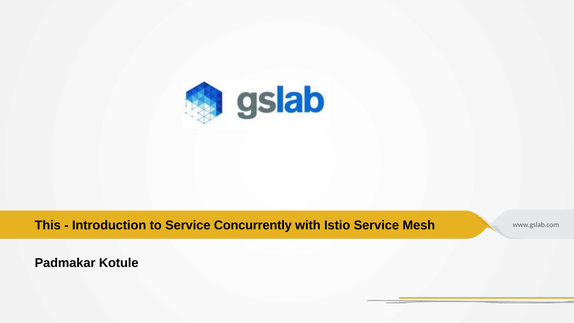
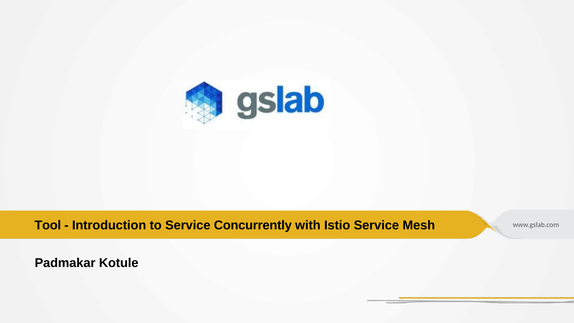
This: This -> Tool (48, 225)
